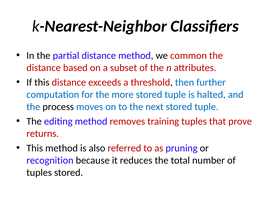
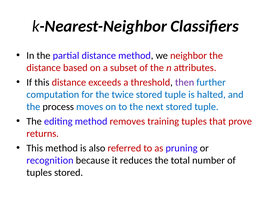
common: common -> neighbor (189, 56)
then colour: blue -> purple (185, 82)
more: more -> twice (123, 95)
